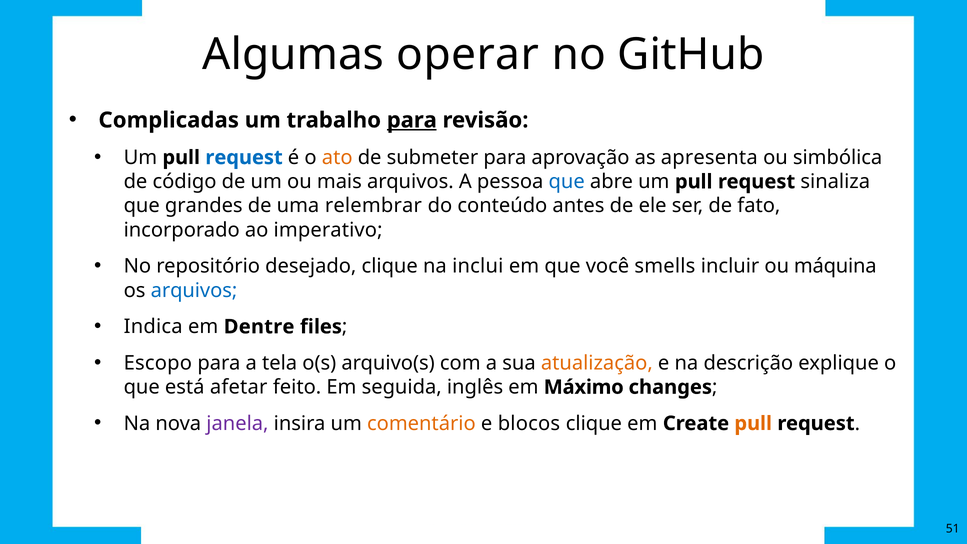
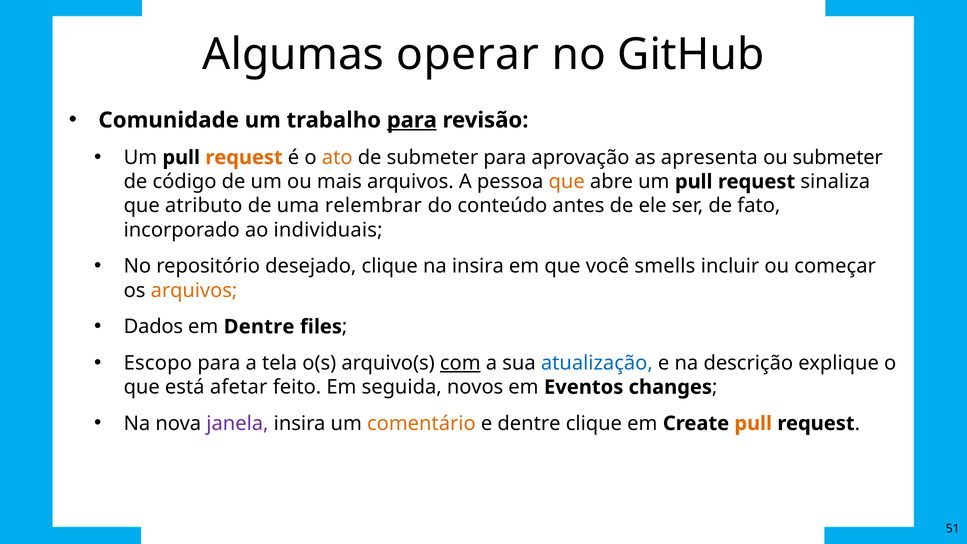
Complicadas: Complicadas -> Comunidade (169, 120)
request colour: blue -> orange (244, 157)
ou simbólica: simbólica -> submeter (838, 157)
que colour: blue -> orange (567, 182)
grandes: grandes -> atributo (204, 206)
imperativo: imperativo -> individuais (328, 230)
na inclui: inclui -> insira (478, 266)
máquina: máquina -> começar (835, 266)
arquivos colour: blue -> orange (194, 290)
Indica: Indica -> Dados (153, 327)
com underline: none -> present (460, 363)
atualização colour: orange -> blue (597, 363)
inglês: inglês -> novos (475, 387)
Máximo: Máximo -> Eventos (584, 387)
e blocos: blocos -> dentre (529, 423)
